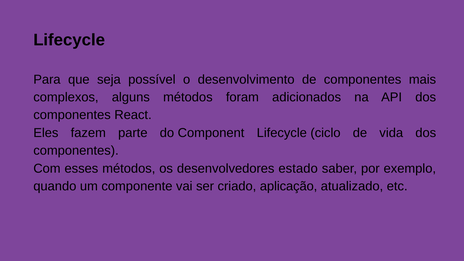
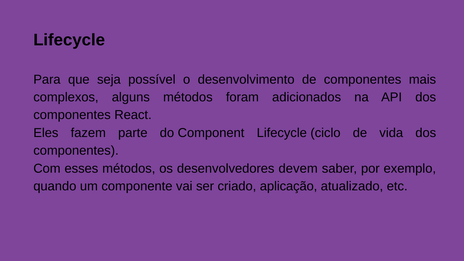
estado: estado -> devem (298, 168)
